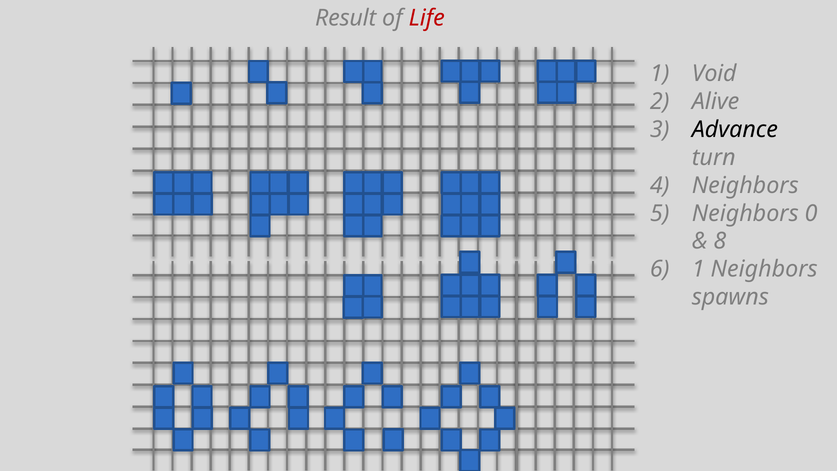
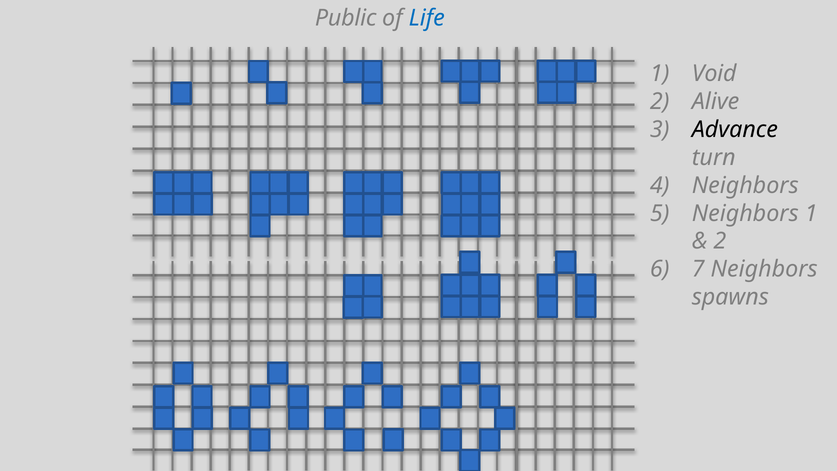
Result: Result -> Public (346, 18)
Life colour: red -> blue (427, 18)
Neighbors 0: 0 -> 1 (811, 213)
8: 8 -> 2 (720, 241)
1: 1 -> 7 (698, 269)
